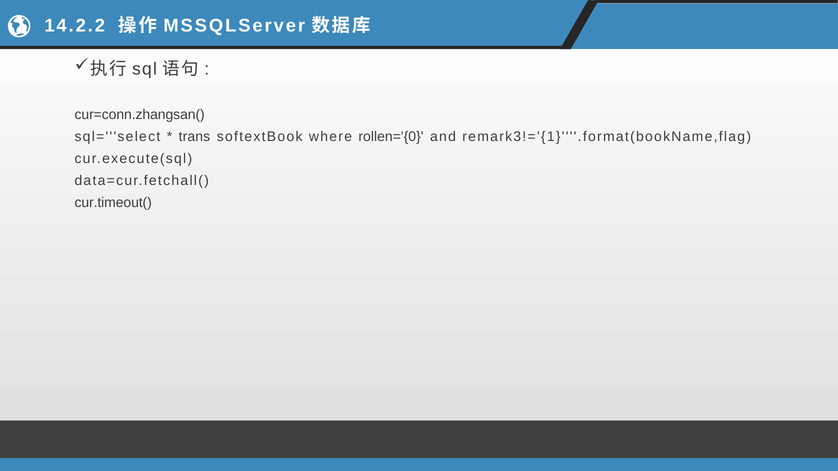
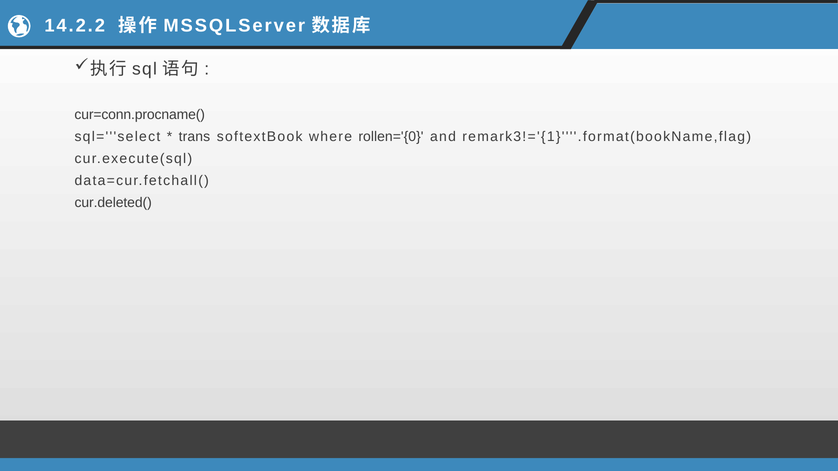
cur=conn.zhangsan(: cur=conn.zhangsan( -> cur=conn.procname( (140, 115)
cur.timeout(: cur.timeout( -> cur.deleted( (113, 203)
